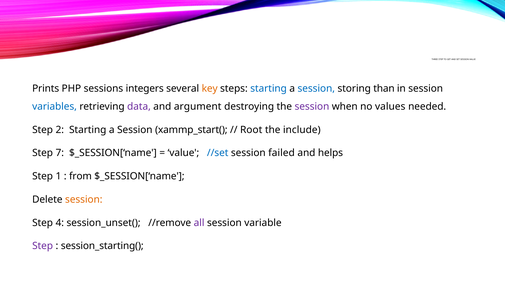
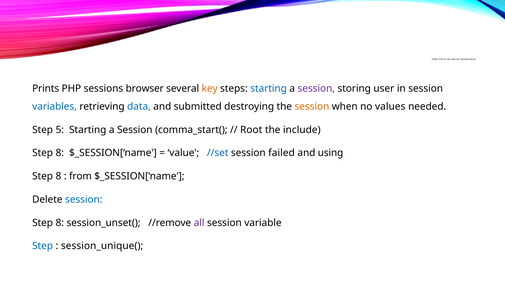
integers: integers -> browser (145, 89)
session colour: blue -> purple (316, 89)
than: than -> user (384, 89)
data colour: purple -> blue (139, 107)
argument: argument -> submitted (198, 107)
session colour: purple -> orange (312, 107)
2: 2 -> 5 (60, 130)
xammp_start(: xammp_start( -> comma_start( (191, 130)
7: 7 -> 8 (60, 153)
helps: helps -> using (331, 153)
1: 1 -> 8 (58, 176)
session colour: orange -> blue (84, 200)
4: 4 -> 8 (60, 223)
Step colour: purple -> blue (43, 246)
session_starting(: session_starting( -> session_unique( (102, 246)
